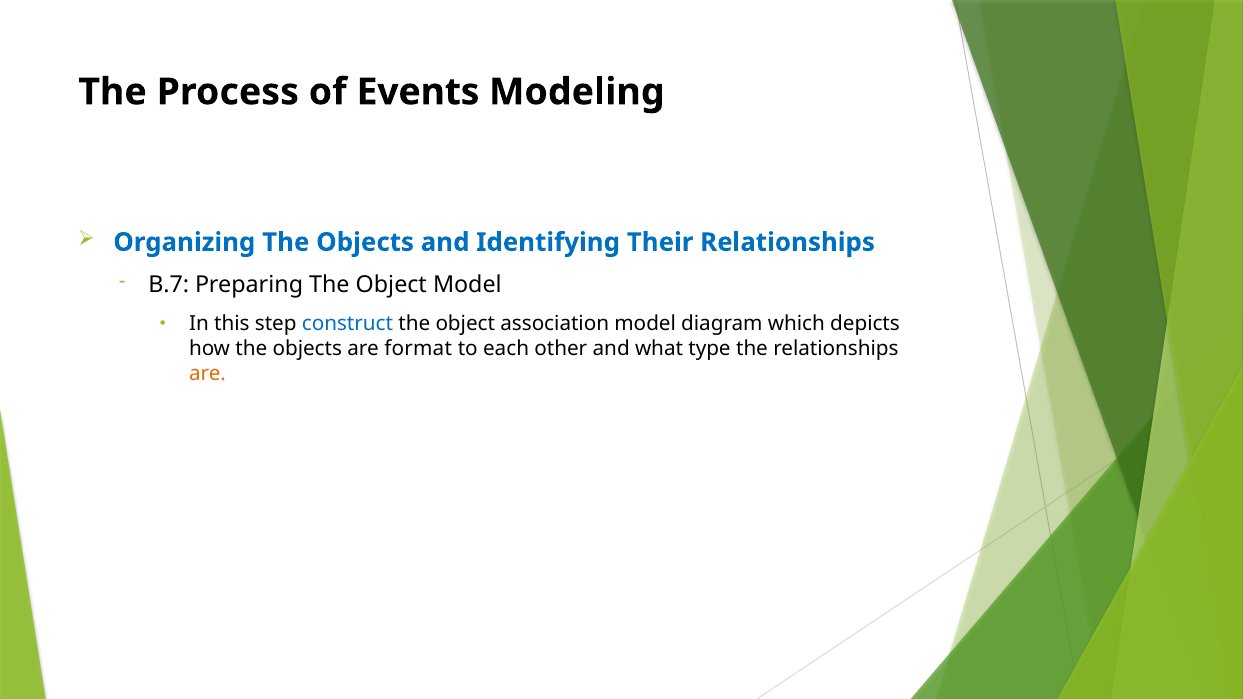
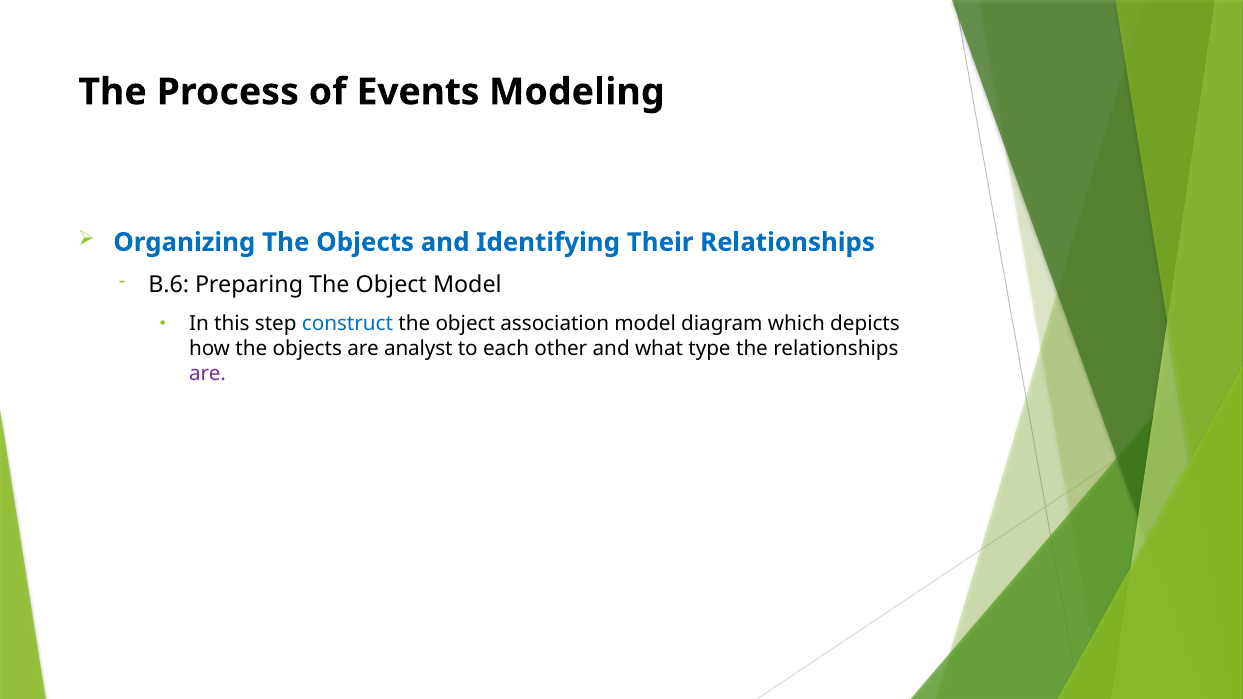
B.7: B.7 -> B.6 (169, 285)
format: format -> analyst (418, 349)
are colour: orange -> purple (208, 373)
